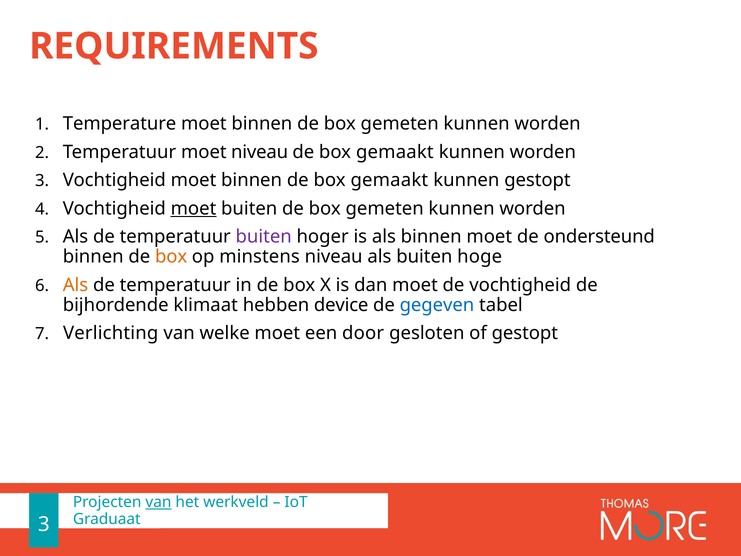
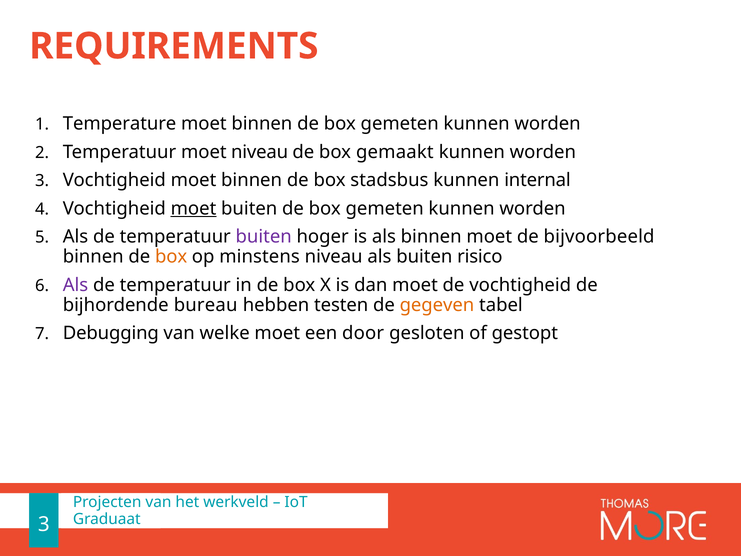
binnen de box gemaakt: gemaakt -> stadsbus (389, 180)
kunnen gestopt: gestopt -> internal (537, 180)
ondersteund: ondersteund -> bijvoorbeeld (599, 237)
hoge: hoge -> risico (480, 257)
Als colour: orange -> purple (76, 285)
klimaat: klimaat -> bureau (206, 305)
device: device -> testen (341, 305)
gegeven colour: blue -> orange (437, 305)
Verlichting: Verlichting -> Debugging (111, 333)
van underline: present -> none (158, 502)
